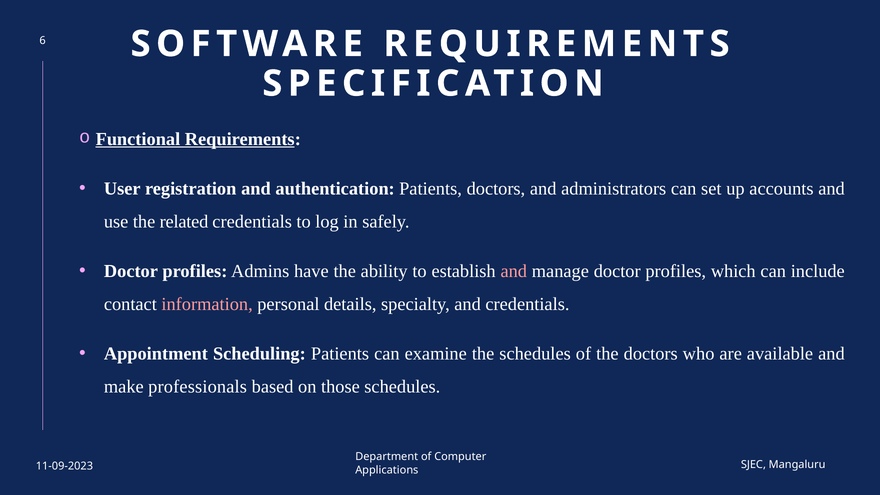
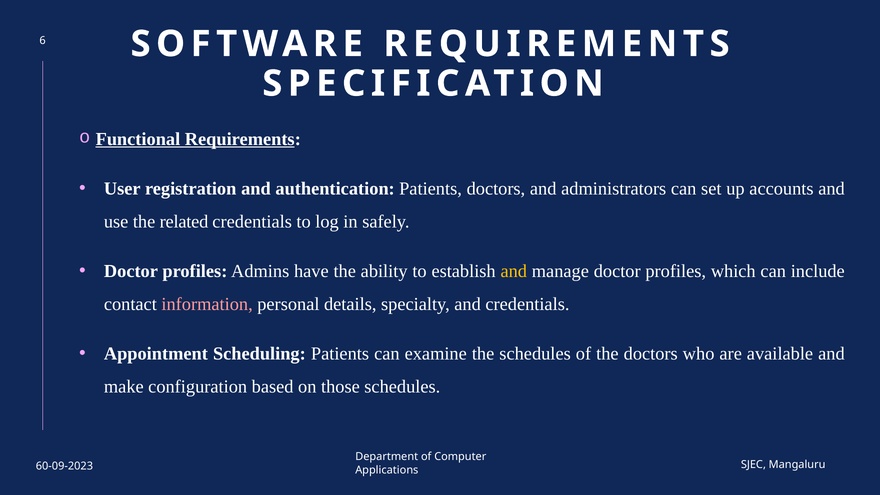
and colour: pink -> yellow (514, 271)
professionals: professionals -> configuration (198, 386)
11-09-2023: 11-09-2023 -> 60-09-2023 (64, 466)
